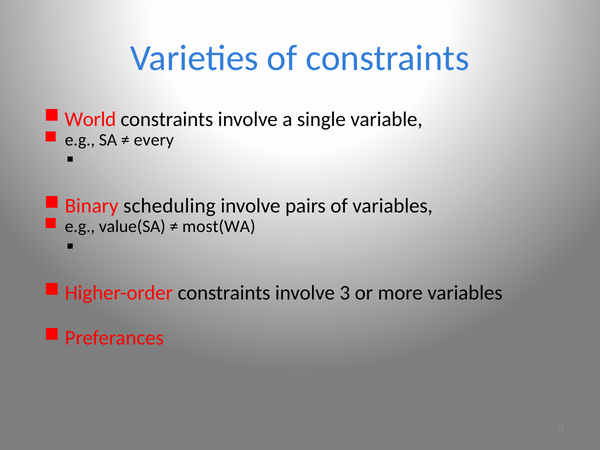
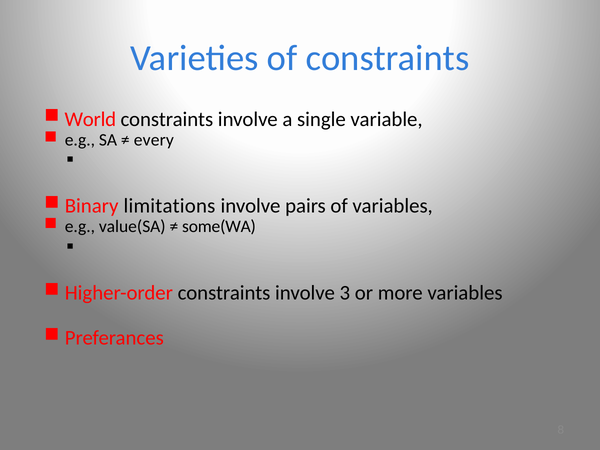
scheduling: scheduling -> limitations (169, 206)
most(WA: most(WA -> some(WA (219, 227)
